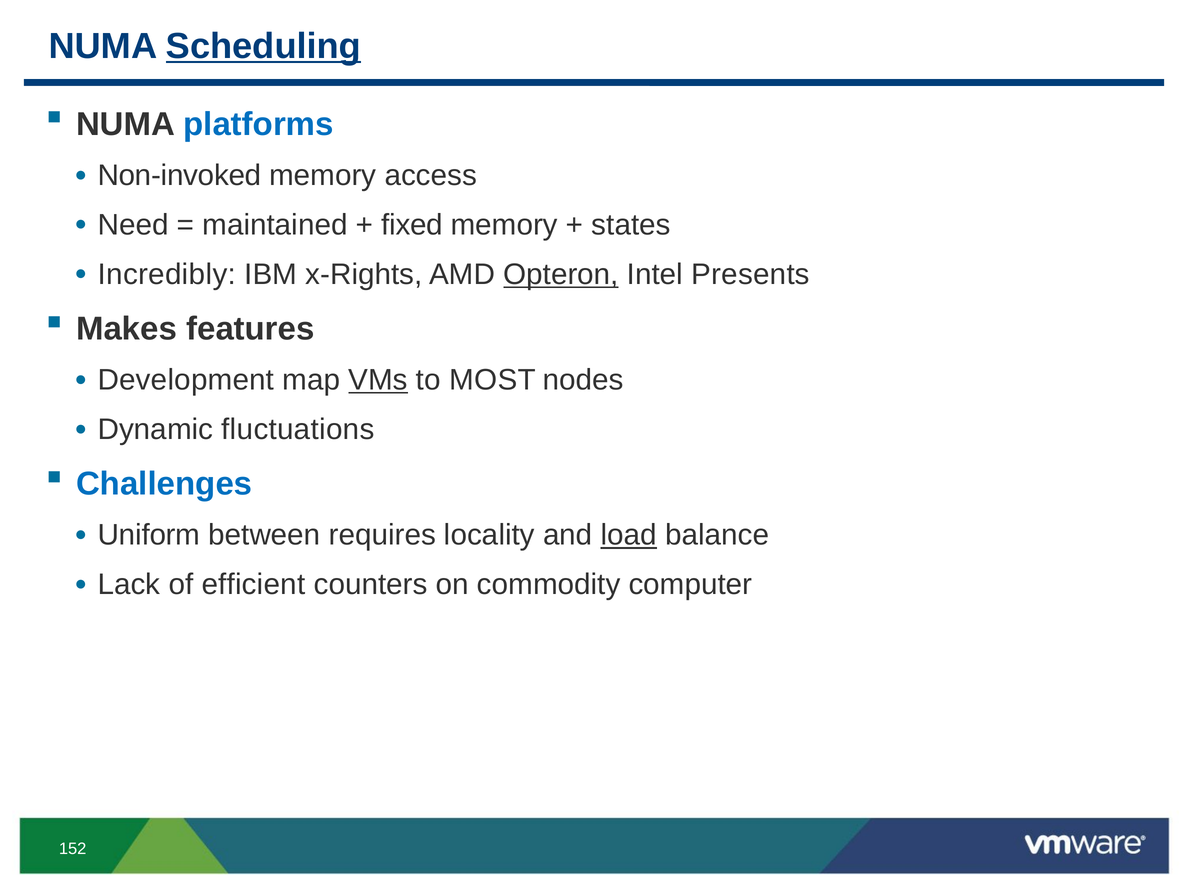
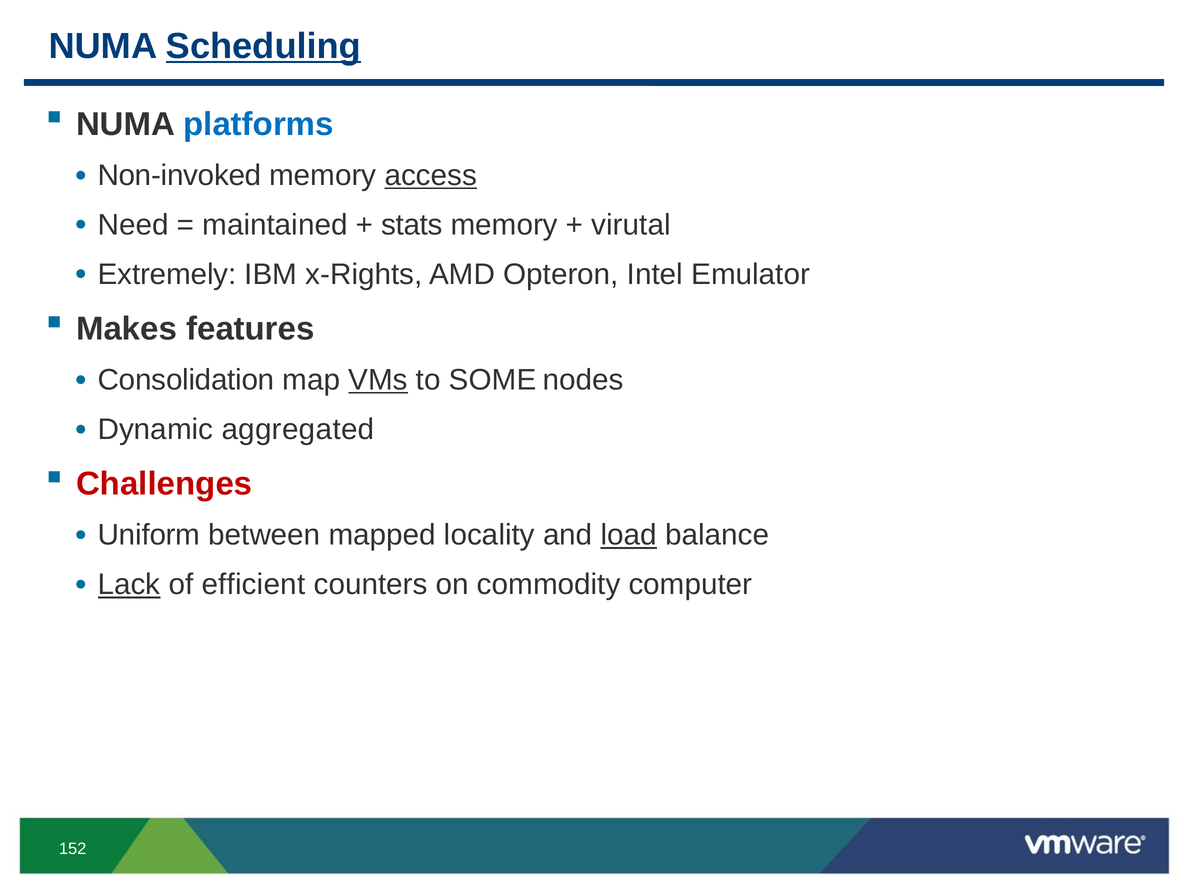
access underline: none -> present (431, 176)
fixed: fixed -> stats (412, 225)
states: states -> virutal (631, 225)
Incredibly: Incredibly -> Extremely (167, 274)
Opteron underline: present -> none (561, 274)
Presents: Presents -> Emulator (751, 274)
Development: Development -> Consolidation (186, 380)
MOST: MOST -> SOME (493, 380)
fluctuations: fluctuations -> aggregated (298, 430)
Challenges colour: blue -> red (164, 484)
requires: requires -> mapped (382, 535)
Lack underline: none -> present (129, 585)
